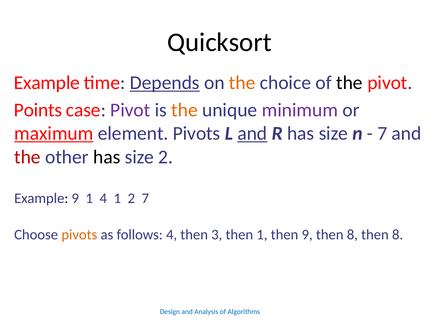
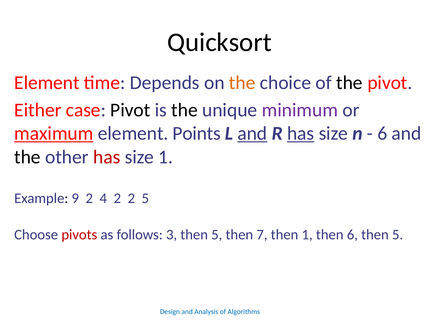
Example: Example -> Element (47, 83)
Depends underline: present -> none (165, 83)
Points: Points -> Either (38, 110)
Pivot colour: purple -> black (130, 110)
the colour: orange -> black (185, 110)
element Pivots: Pivots -> Points (197, 134)
has underline: none -> present (301, 134)
7: 7 -> 6 (382, 134)
the colour: red -> black (27, 157)
has colour: black -> red (107, 157)
size 2: 2 -> 1 (166, 157)
9 1: 1 -> 2 (89, 198)
4 1: 1 -> 2 (117, 198)
2 7: 7 -> 5 (145, 198)
pivots colour: orange -> red (79, 235)
follows 4: 4 -> 3 (172, 235)
3: 3 -> 5 (217, 235)
then 1: 1 -> 7 (262, 235)
then 9: 9 -> 1 (307, 235)
8: 8 -> 6 (352, 235)
8: 8 -> 5 (398, 235)
